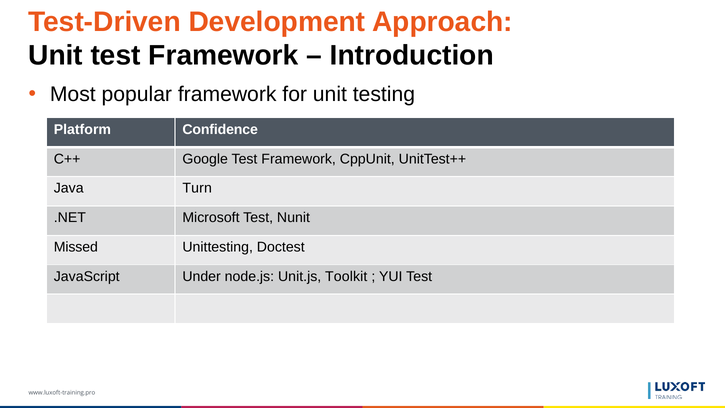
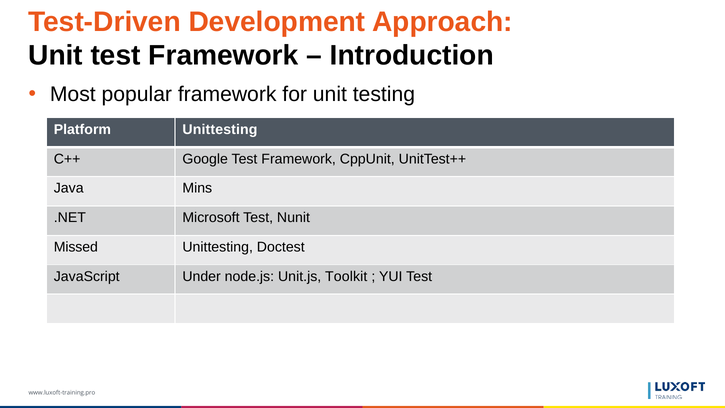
Platform Confidence: Confidence -> Unittesting (220, 129)
Turn: Turn -> Mins (197, 188)
